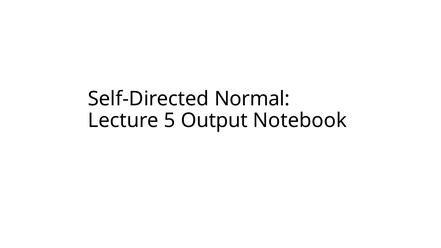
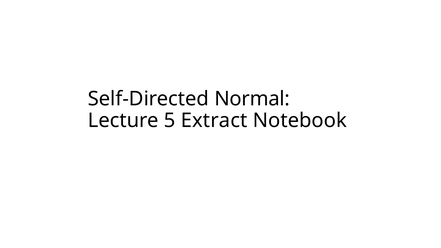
Output: Output -> Extract (214, 121)
